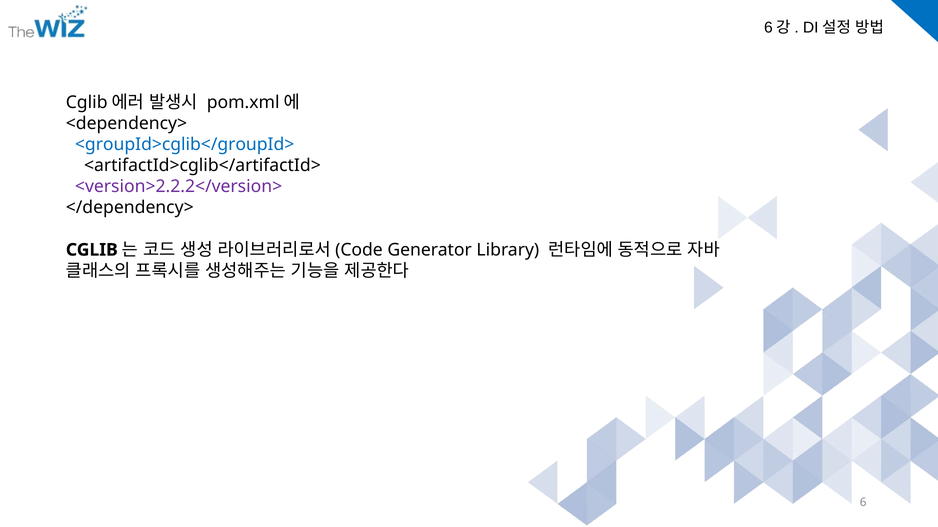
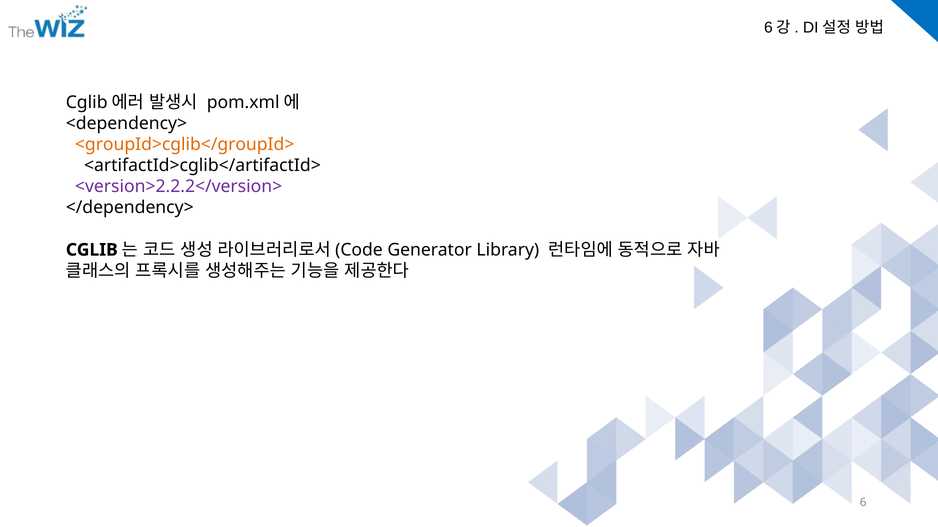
<groupId>cglib</groupId> colour: blue -> orange (185, 145)
